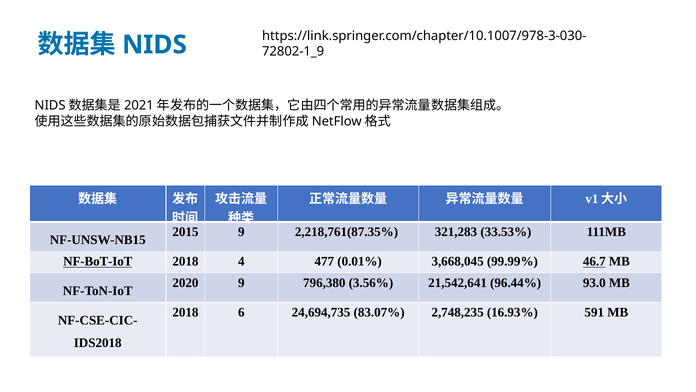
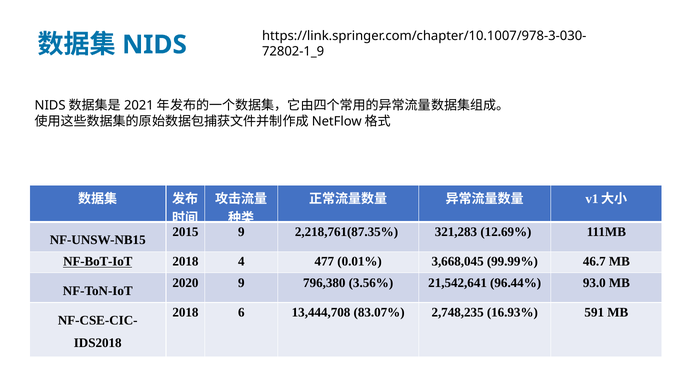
33.53%: 33.53% -> 12.69% (506, 232)
46.7 underline: present -> none (594, 261)
24,694,735: 24,694,735 -> 13,444,708 (321, 312)
